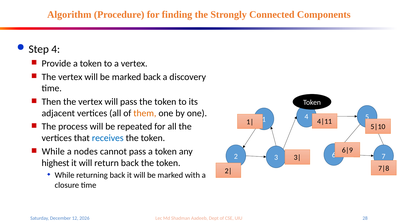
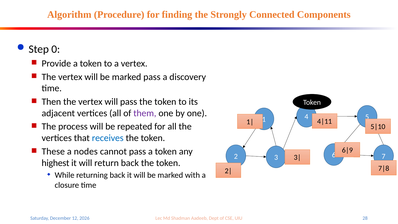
Step 4: 4 -> 0 (56, 49)
marked back: back -> pass (152, 77)
them colour: orange -> purple (145, 113)
While: While -> These (53, 151)
